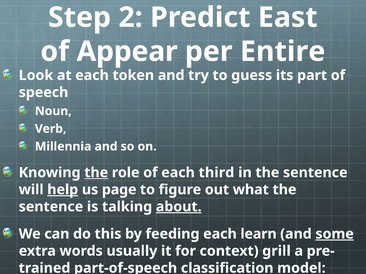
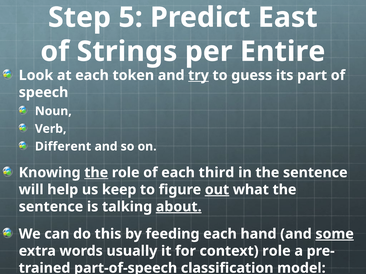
2: 2 -> 5 (131, 17)
Appear: Appear -> Strings (127, 52)
try underline: none -> present (198, 75)
Millennia: Millennia -> Different (63, 147)
help underline: present -> none (63, 190)
page: page -> keep (119, 190)
out underline: none -> present (217, 190)
learn: learn -> hand (258, 234)
context grill: grill -> role (276, 251)
